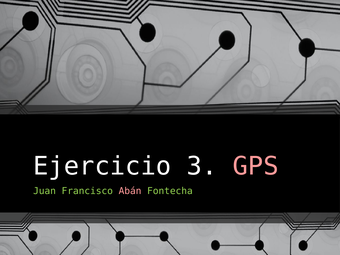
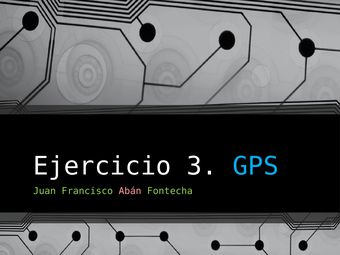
GPS colour: pink -> light blue (256, 166)
